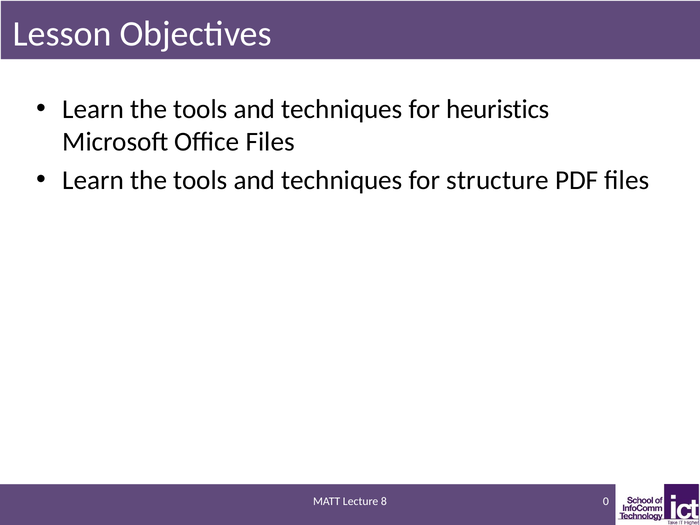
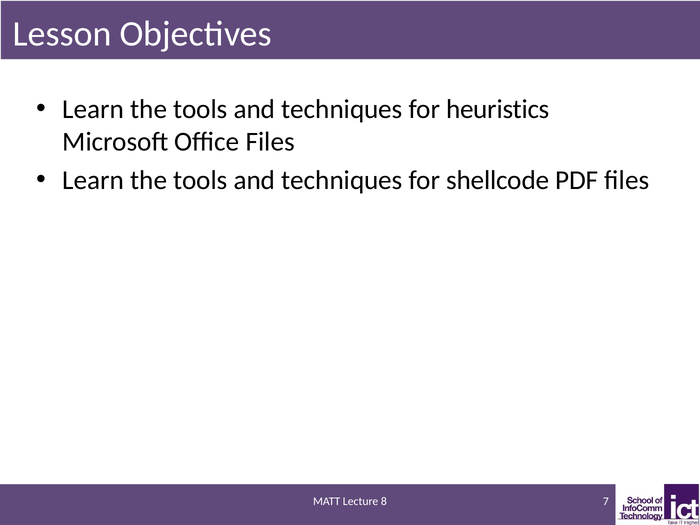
structure: structure -> shellcode (498, 180)
0: 0 -> 7 (606, 501)
